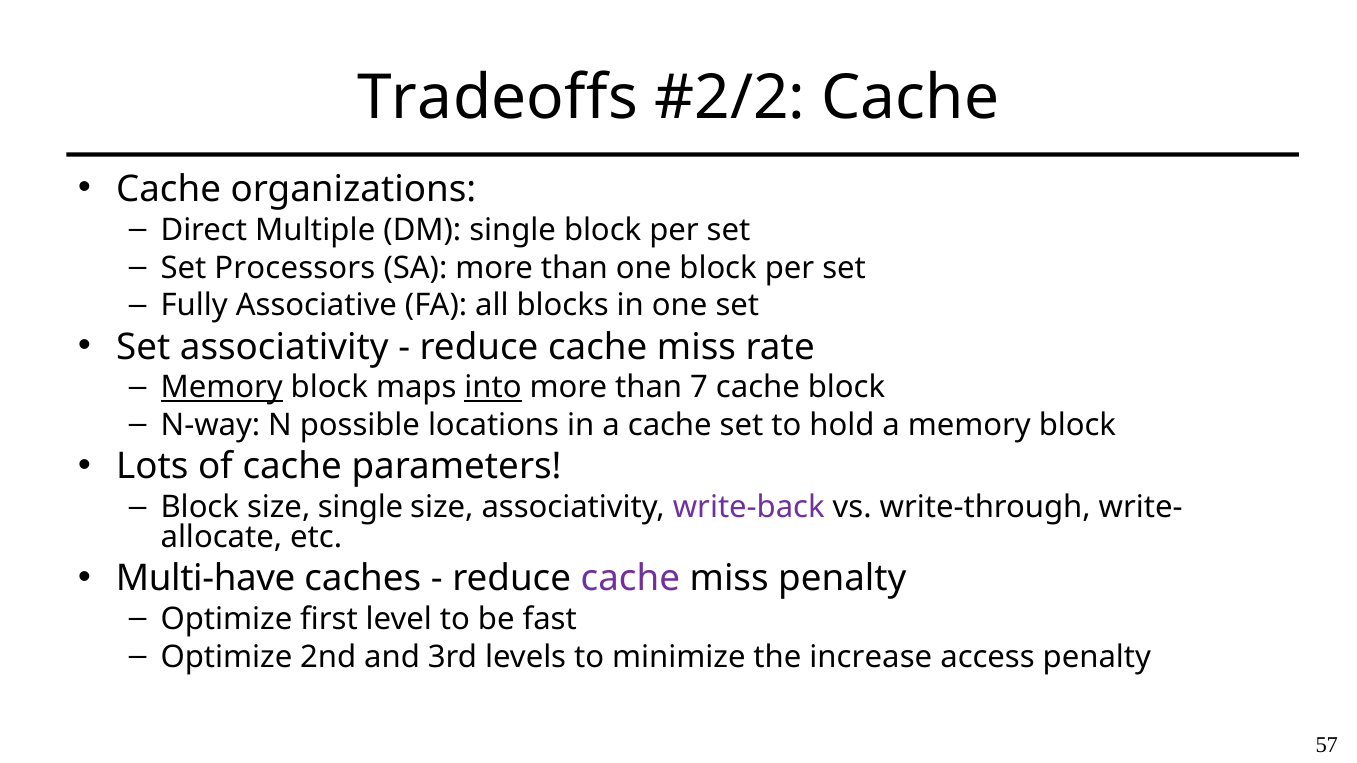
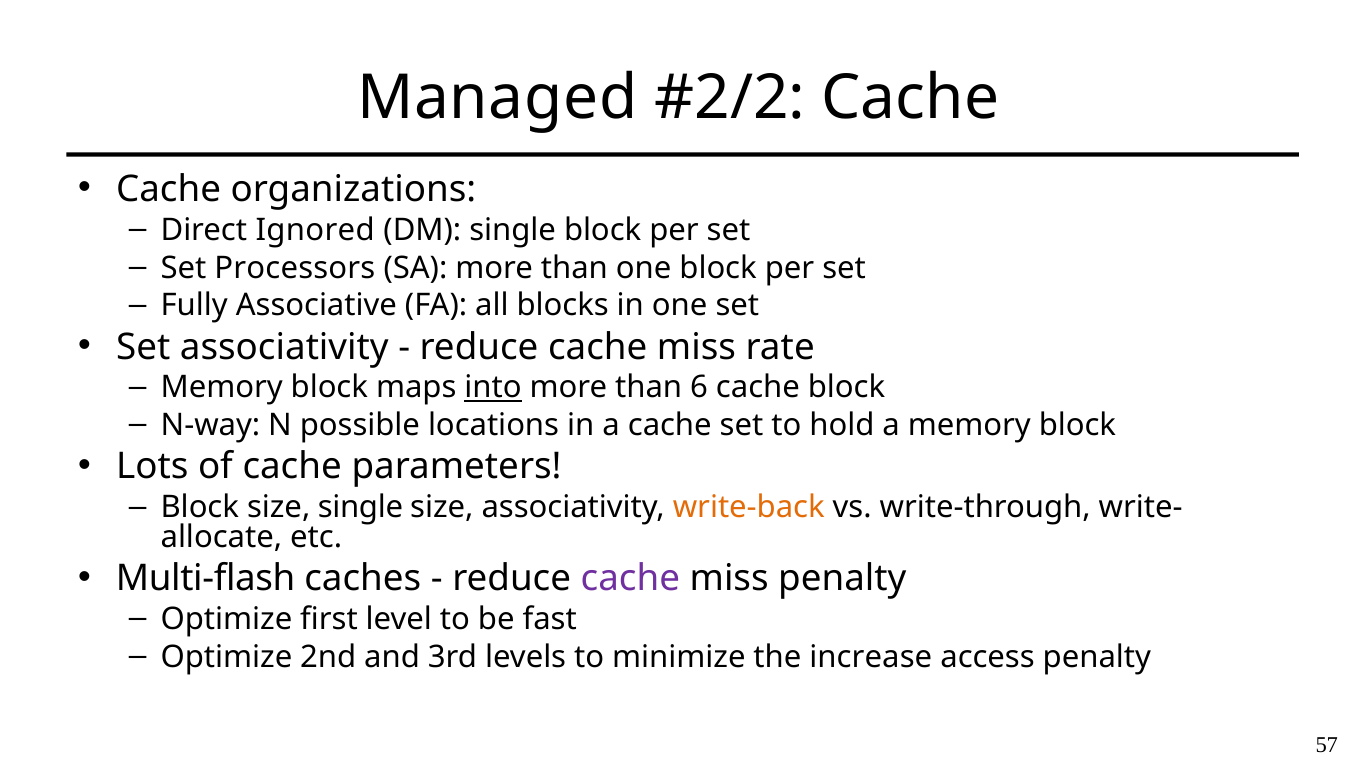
Tradeoffs: Tradeoffs -> Managed (497, 99)
Multiple: Multiple -> Ignored (315, 230)
Memory underline: present -> none (222, 388)
7: 7 -> 6 (699, 388)
write-back colour: purple -> orange (749, 508)
Multi-have: Multi-have -> Multi-flash (206, 579)
